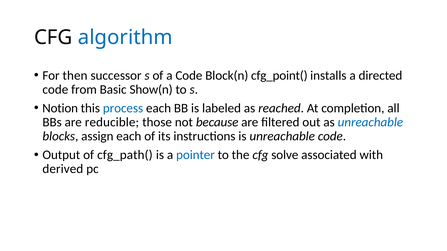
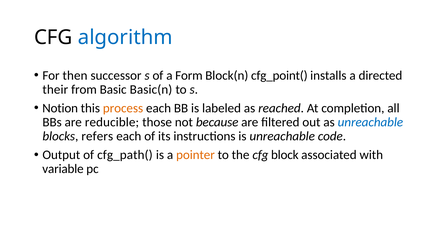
a Code: Code -> Form (189, 76)
code: code -> their (55, 90)
Show(n: Show(n -> Basic(n (151, 90)
process colour: blue -> orange (123, 108)
assign: assign -> refers (97, 136)
pointer colour: blue -> orange (195, 155)
solve: solve -> block (285, 155)
derived: derived -> variable (63, 169)
